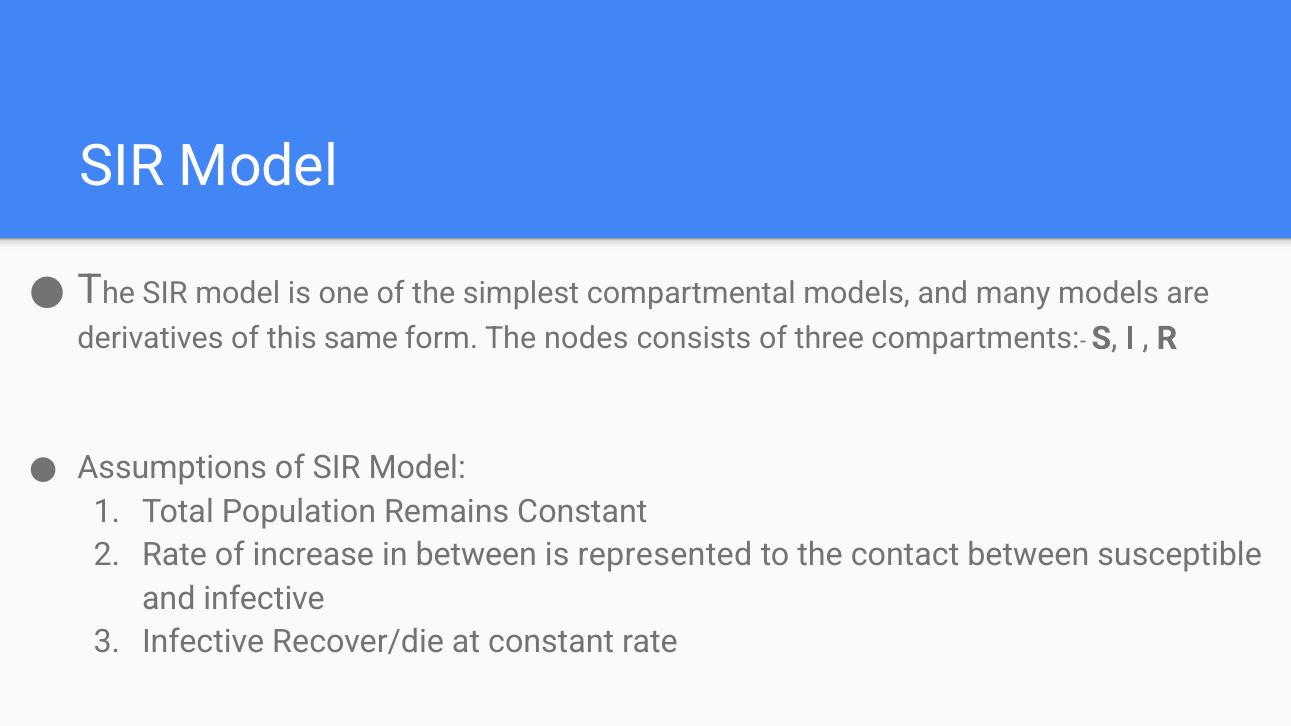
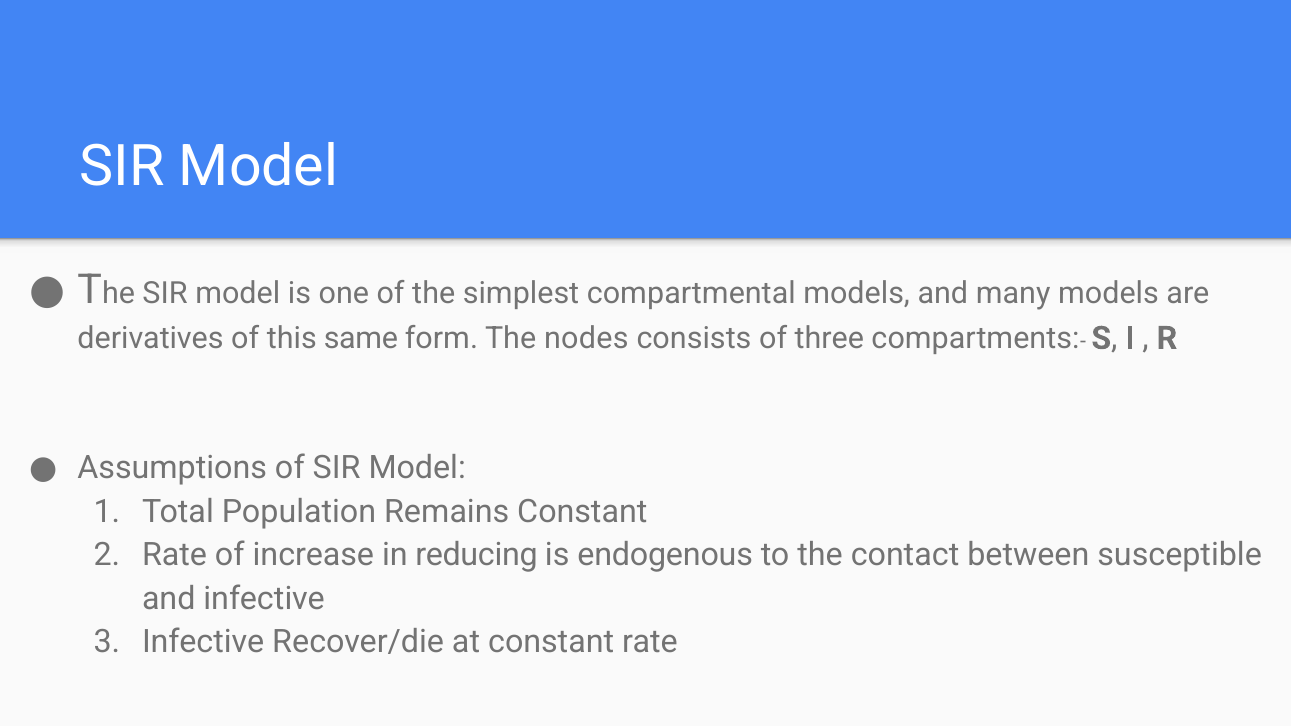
in between: between -> reducing (476, 555)
represented: represented -> endogenous (665, 555)
